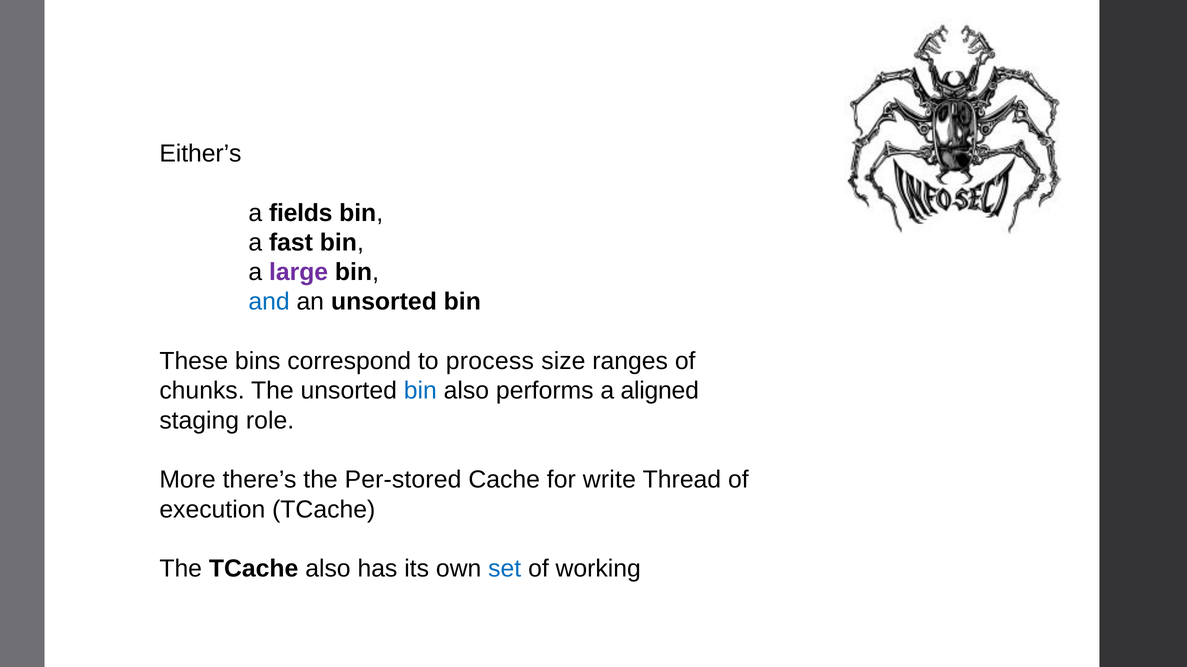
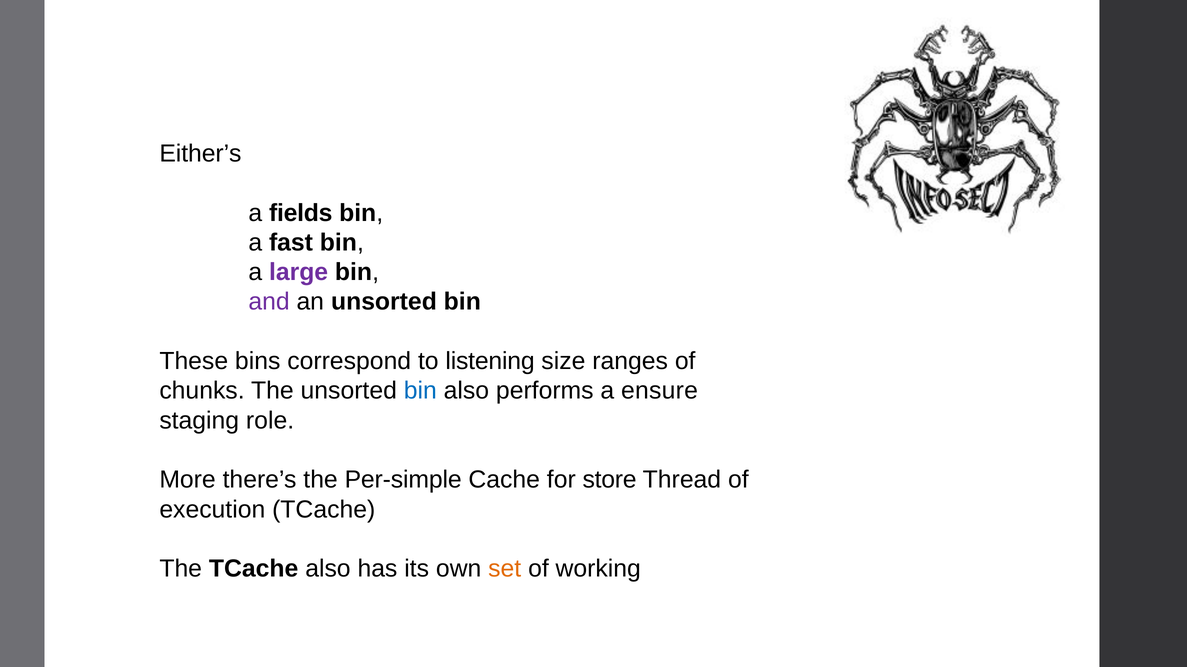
and colour: blue -> purple (269, 302)
process: process -> listening (490, 361)
aligned: aligned -> ensure (660, 391)
Per-stored: Per-stored -> Per-simple (403, 480)
write: write -> store (610, 480)
set colour: blue -> orange (505, 569)
